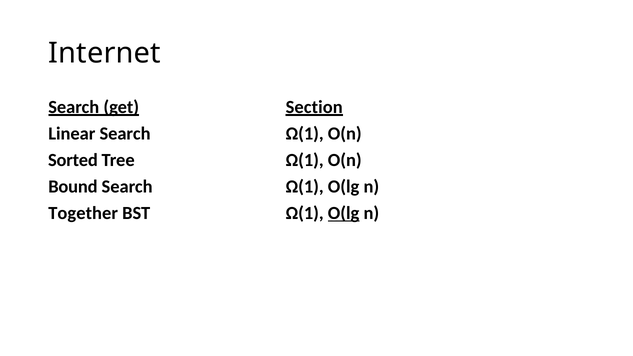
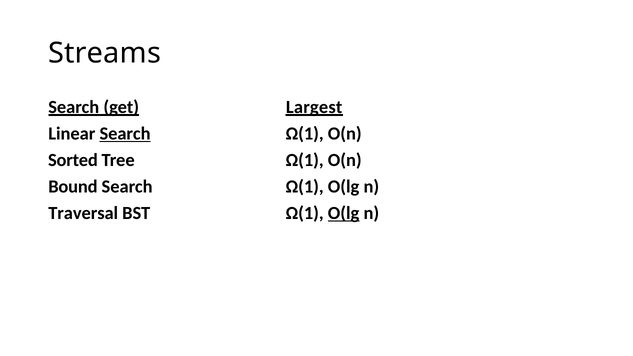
Internet: Internet -> Streams (105, 53)
Section: Section -> Largest (314, 107)
Search underline: none -> present (125, 134)
Together: Together -> Traversal (83, 213)
